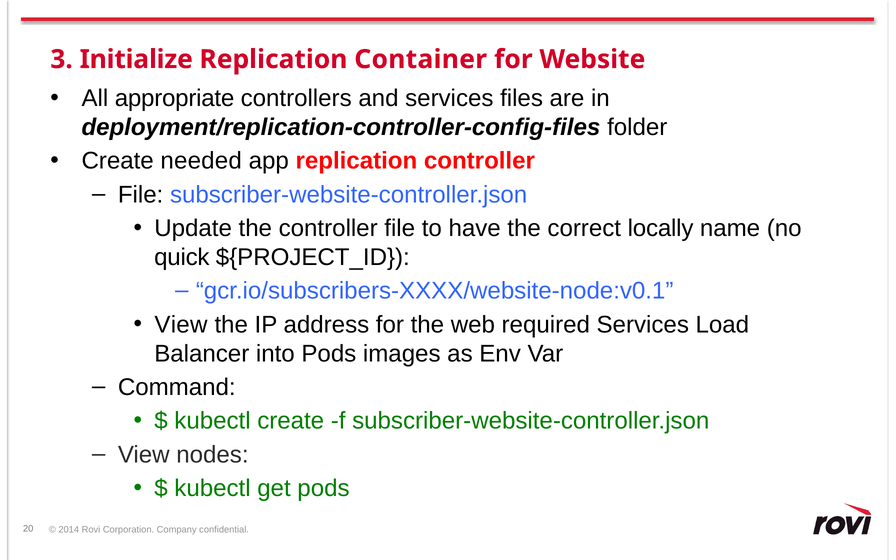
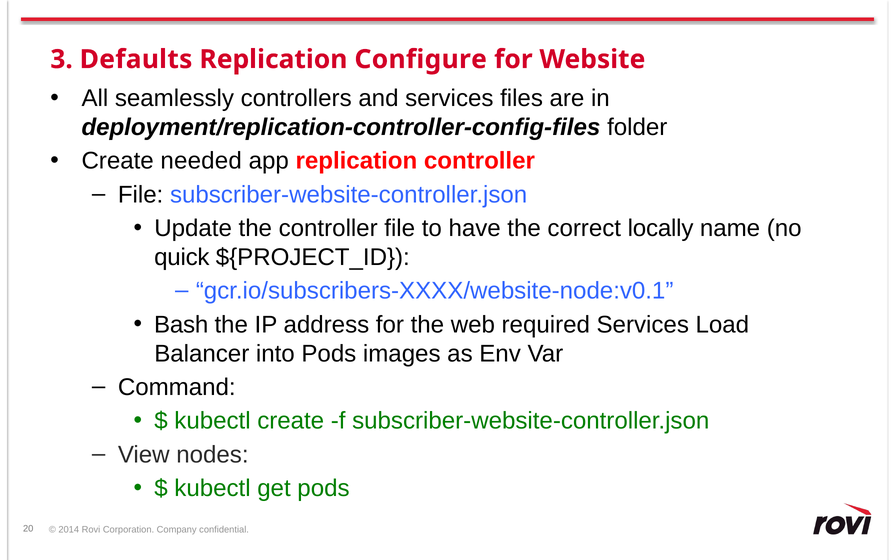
Initialize: Initialize -> Defaults (136, 59)
Container: Container -> Configure (421, 59)
appropriate: appropriate -> seamlessly (174, 98)
View: View -> Bash (181, 325)
